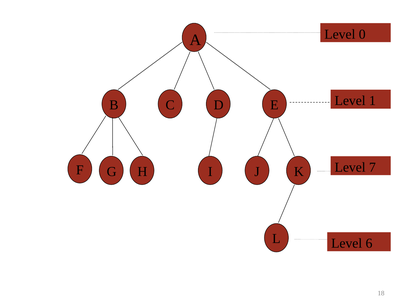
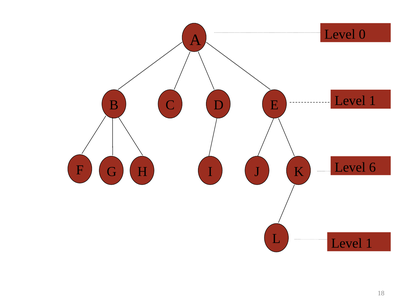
7: 7 -> 6 (372, 167)
6: 6 -> 1 (369, 243)
